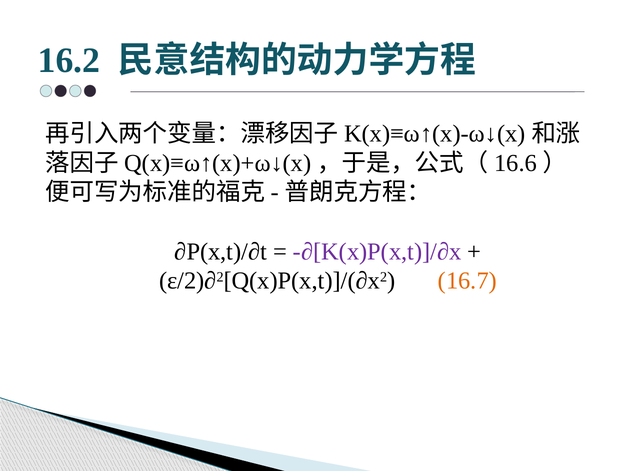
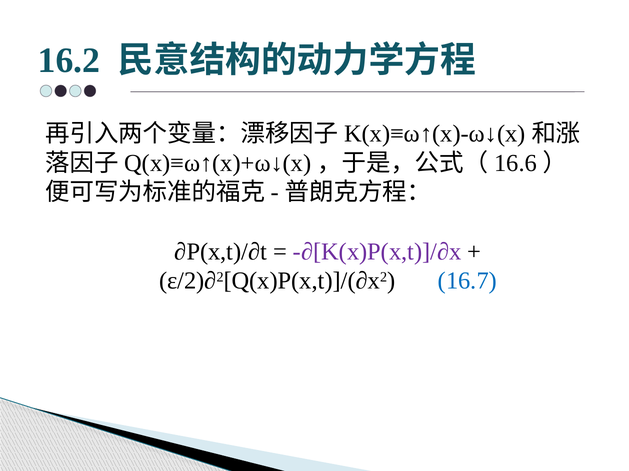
16.7 colour: orange -> blue (467, 281)
